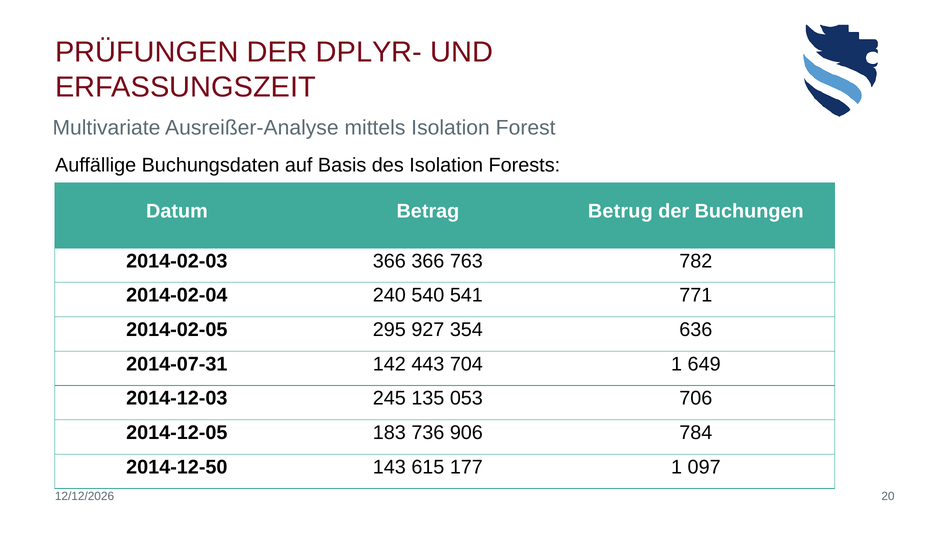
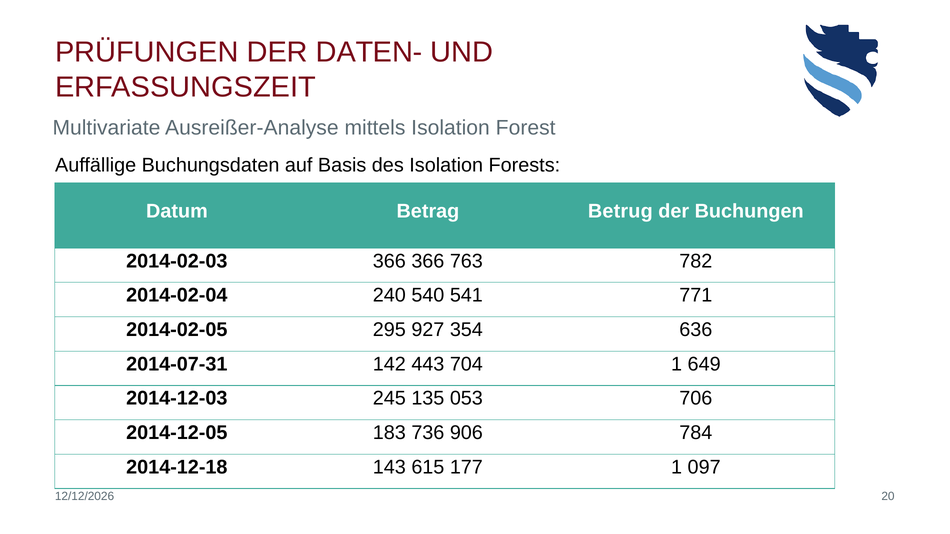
DPLYR-: DPLYR- -> DATEN- (369, 52)
2014-12-50: 2014-12-50 -> 2014-12-18 (177, 467)
